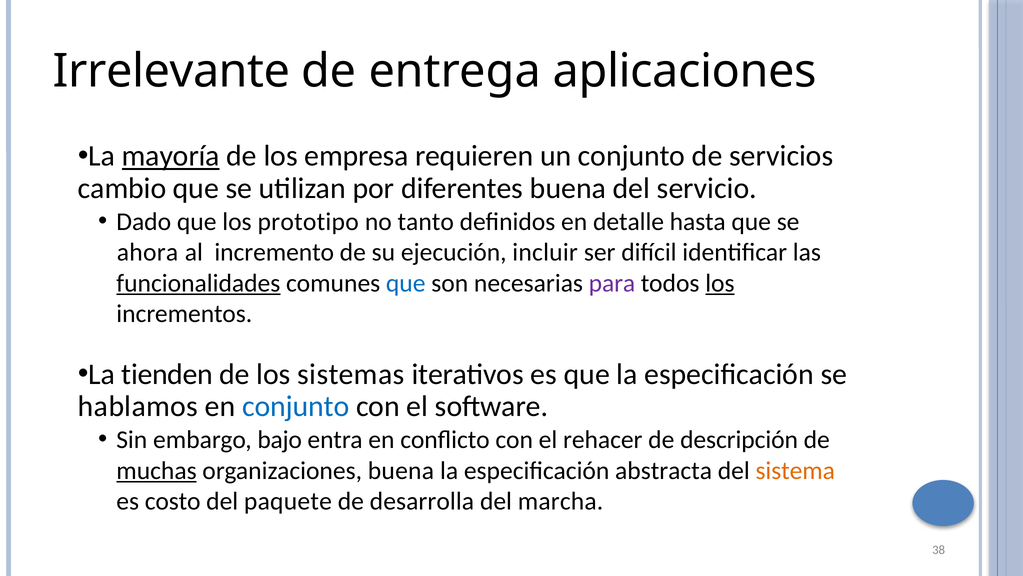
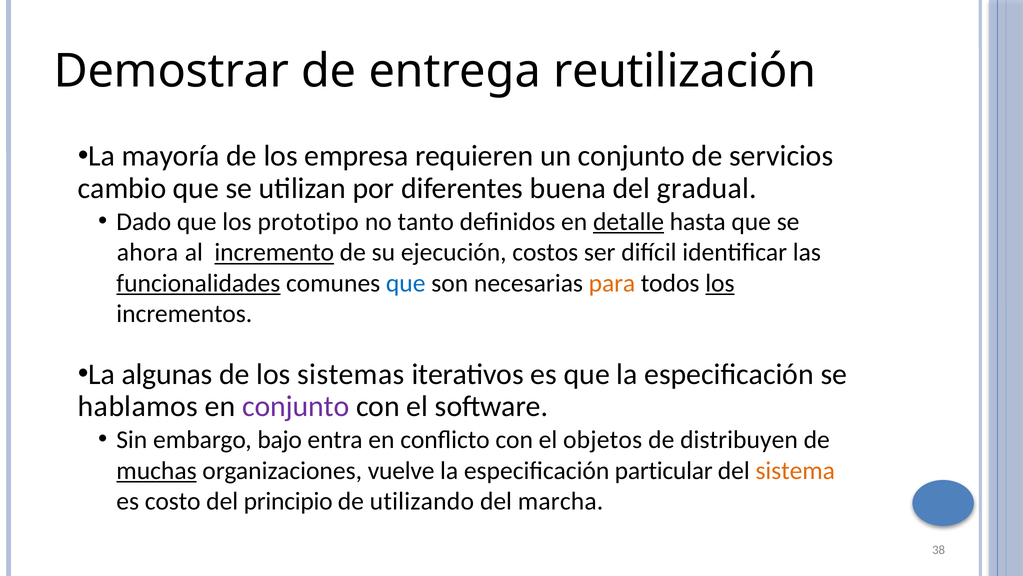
Irrelevante: Irrelevante -> Demostrar (171, 71)
aplicaciones: aplicaciones -> reutilización (685, 71)
mayoría underline: present -> none (171, 156)
servicio: servicio -> gradual (707, 188)
detalle underline: none -> present (629, 222)
incremento underline: none -> present (274, 252)
incluir: incluir -> costos (545, 252)
para colour: purple -> orange (612, 283)
tienden: tienden -> algunas (167, 374)
conjunto colour: blue -> purple (296, 406)
rehacer: rehacer -> objetos (603, 439)
descripción: descripción -> distribuyen (739, 439)
organizaciones buena: buena -> vuelve (401, 470)
abstracta: abstracta -> particular (664, 470)
paquete: paquete -> principio (288, 501)
desarrolla: desarrolla -> utilizando (422, 501)
